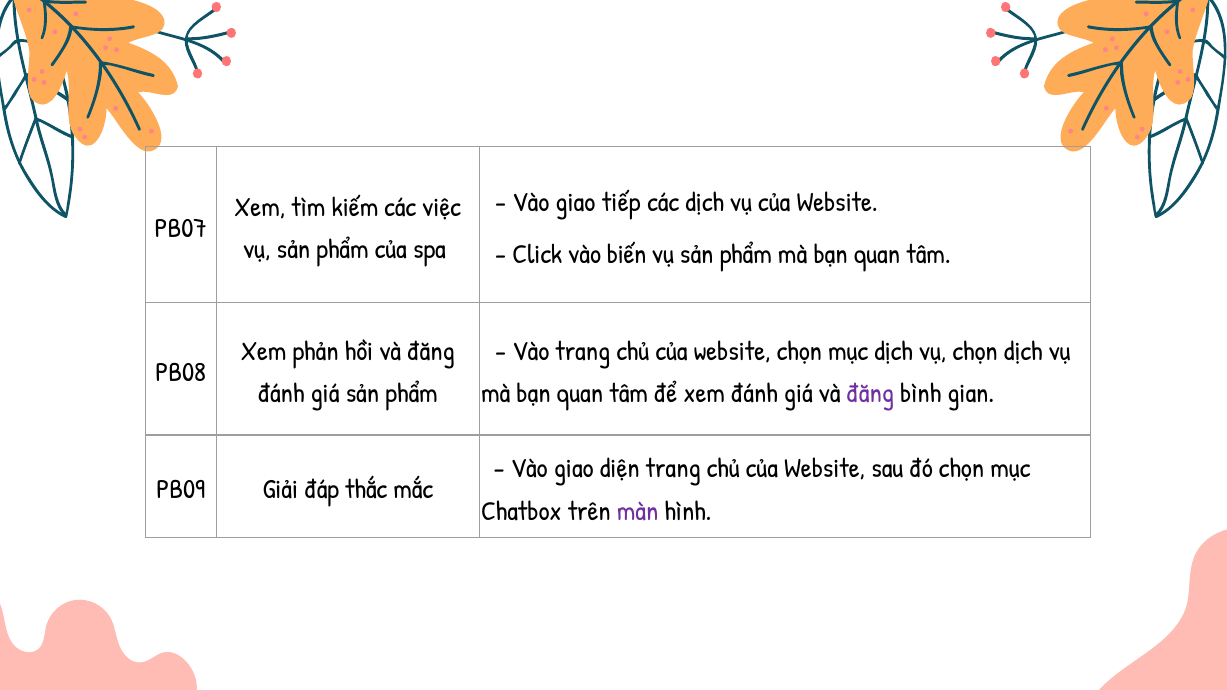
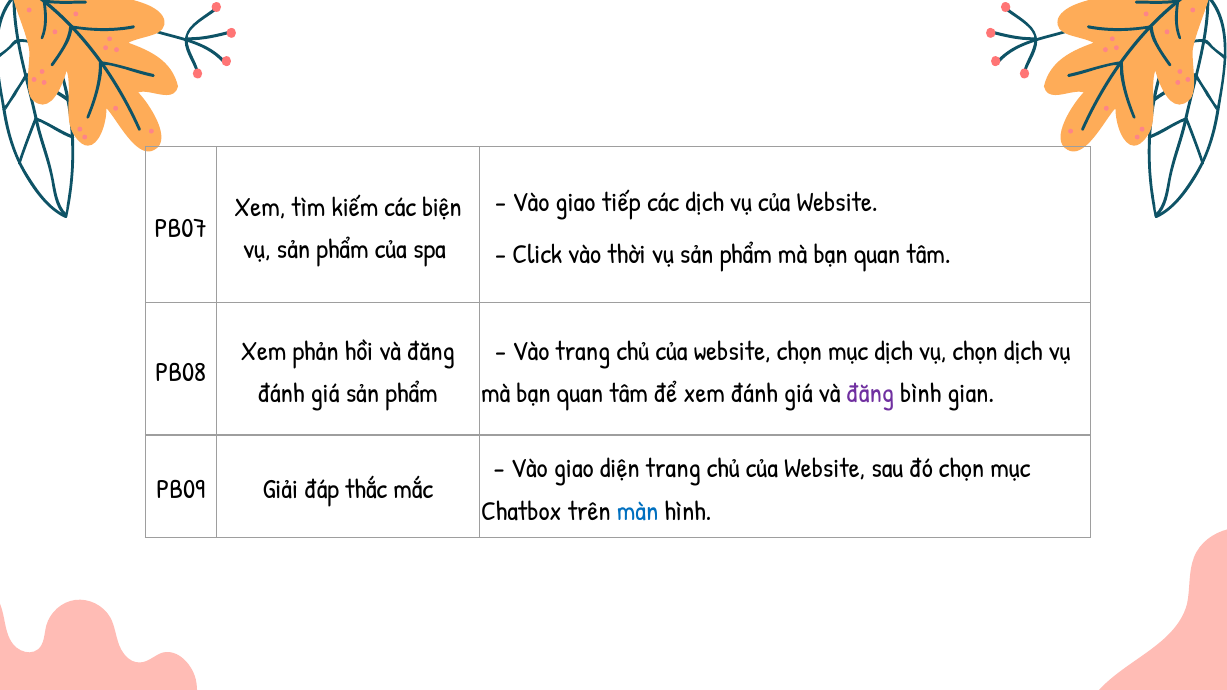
việc: việc -> biện (442, 207)
biến: biến -> thời (626, 255)
màn colour: purple -> blue (638, 511)
